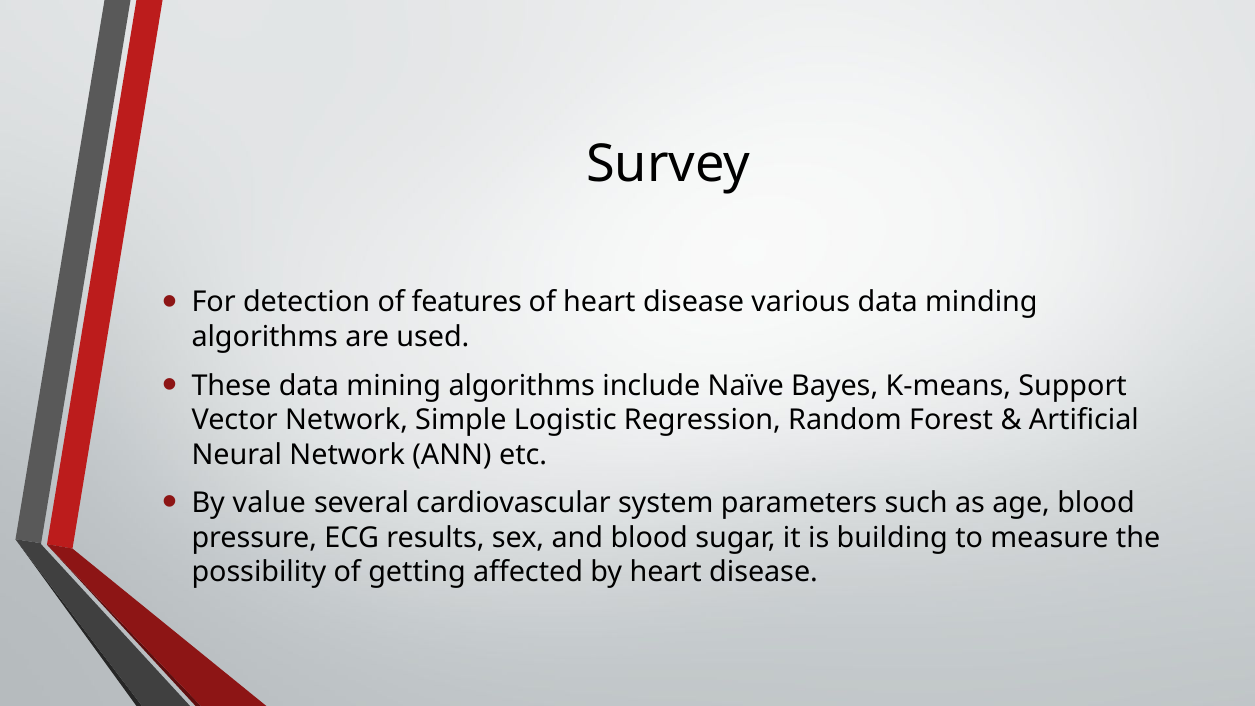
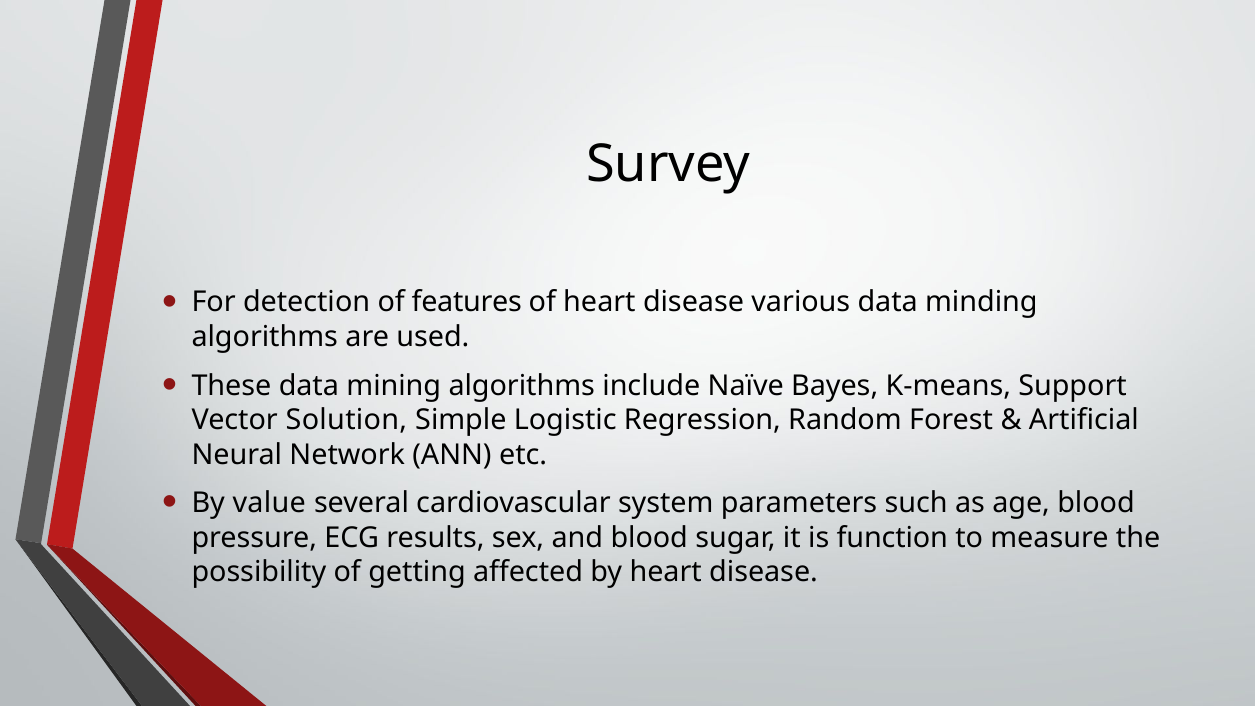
Vector Network: Network -> Solution (346, 420)
building: building -> function (892, 538)
